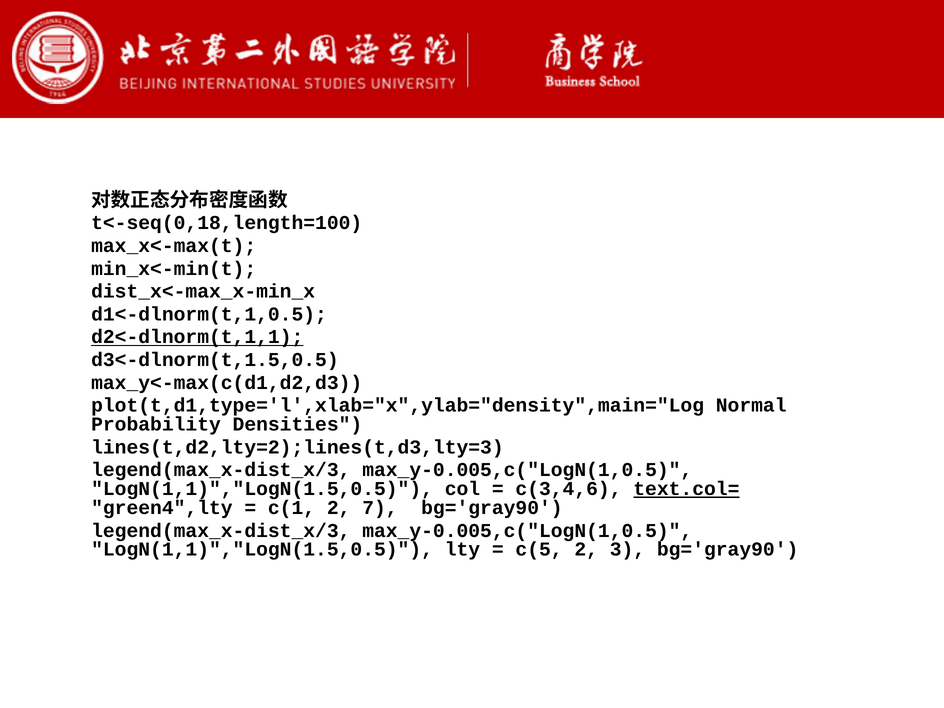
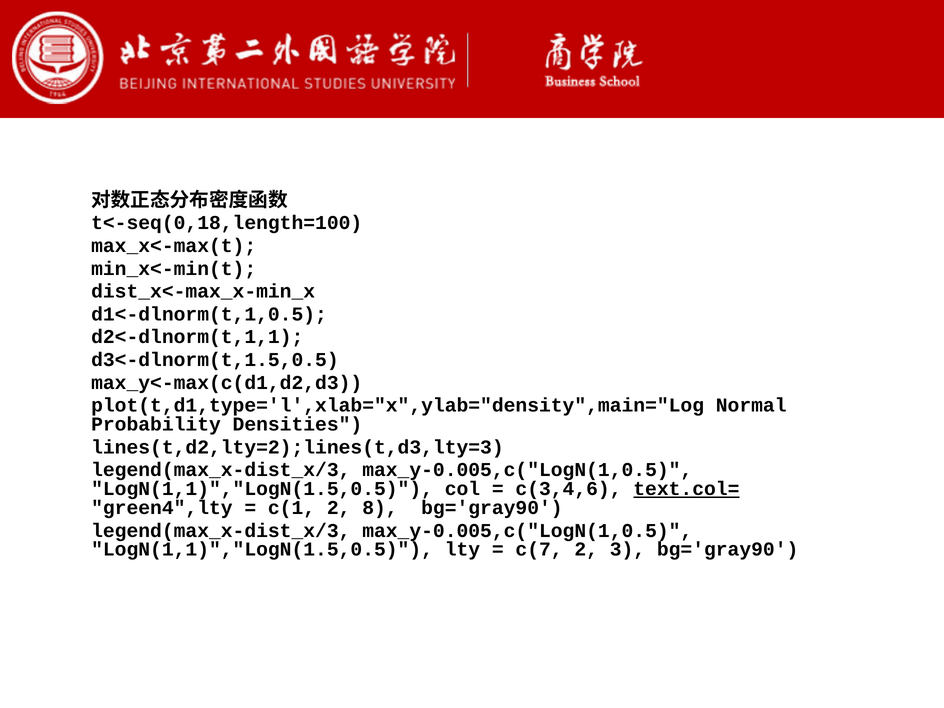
d2<-dlnorm(t,1,1 underline: present -> none (197, 337)
7: 7 -> 8 (380, 508)
c(5: c(5 -> c(7 (539, 549)
